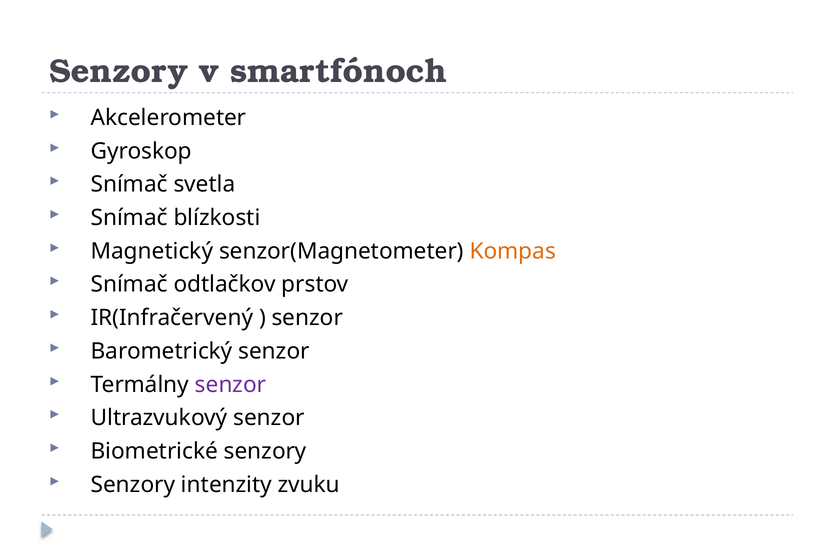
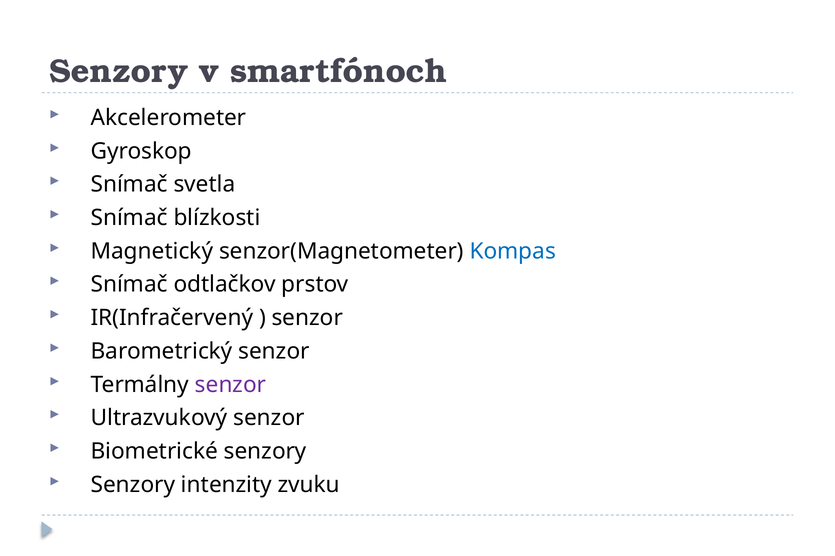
Kompas colour: orange -> blue (513, 251)
